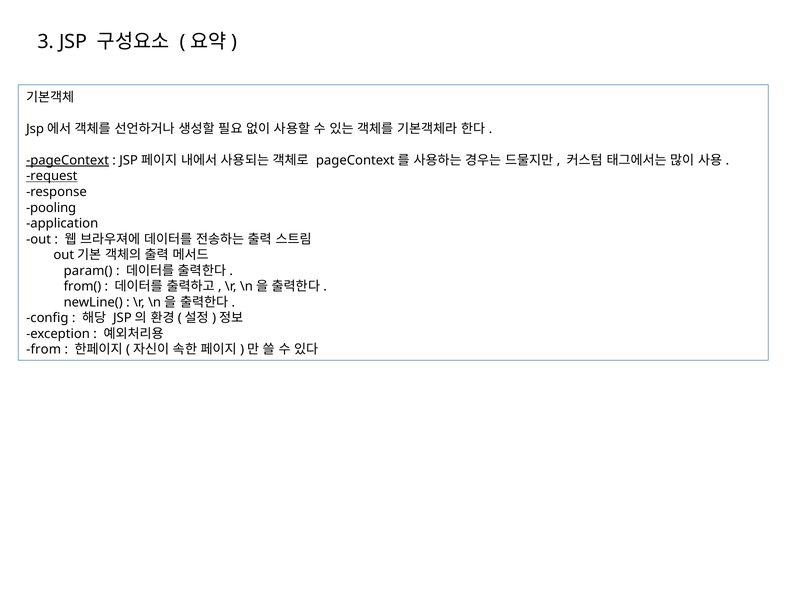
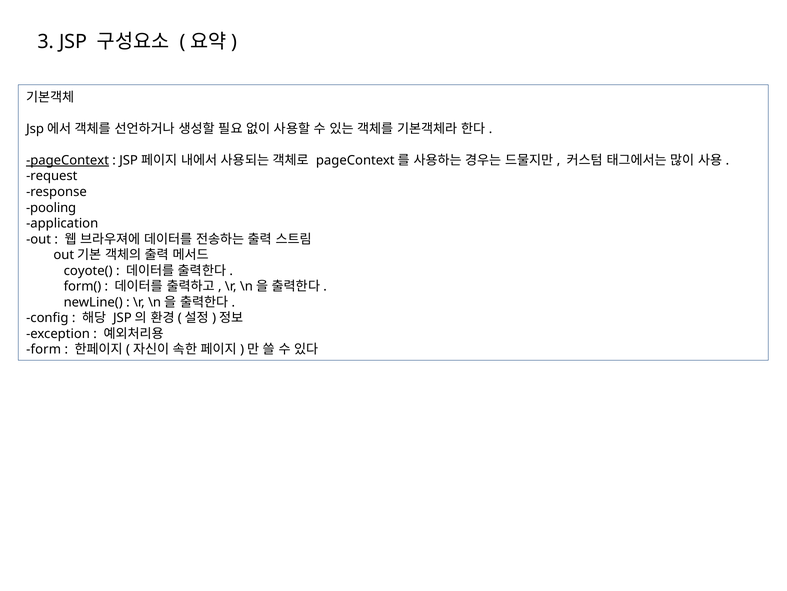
request underline: present -> none (52, 176)
param(: param( -> coyote( (88, 270)
from(: from( -> form( (82, 286)
from: from -> form (44, 349)
